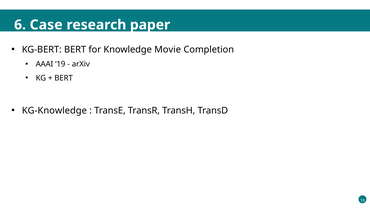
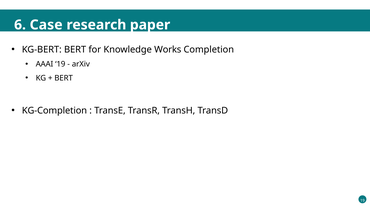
Movie: Movie -> Works (168, 50)
KG-Knowledge: KG-Knowledge -> KG-Completion (54, 111)
